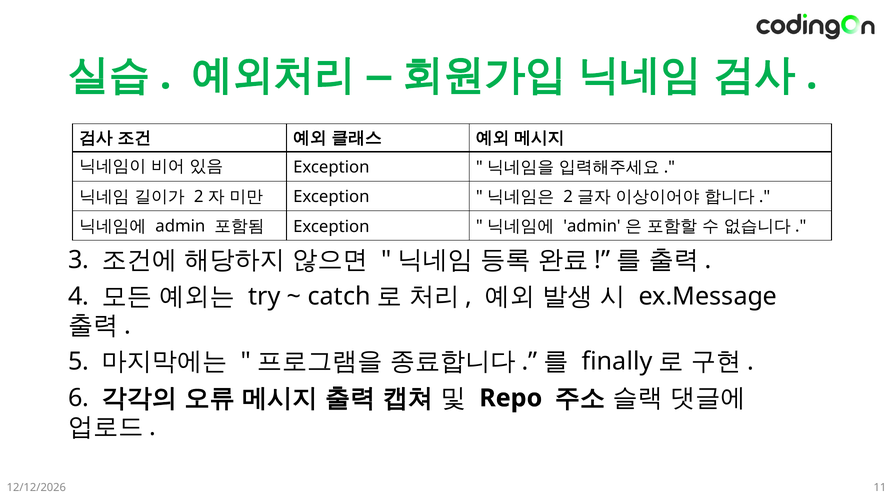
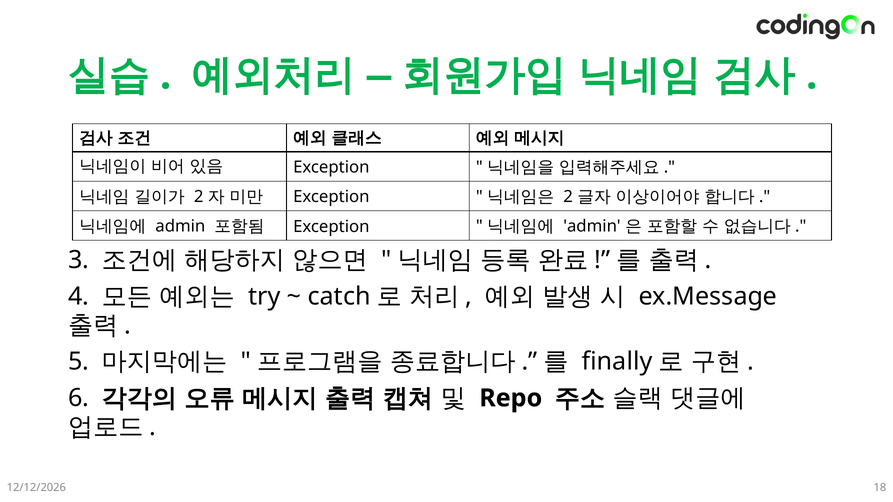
11: 11 -> 18 (880, 488)
